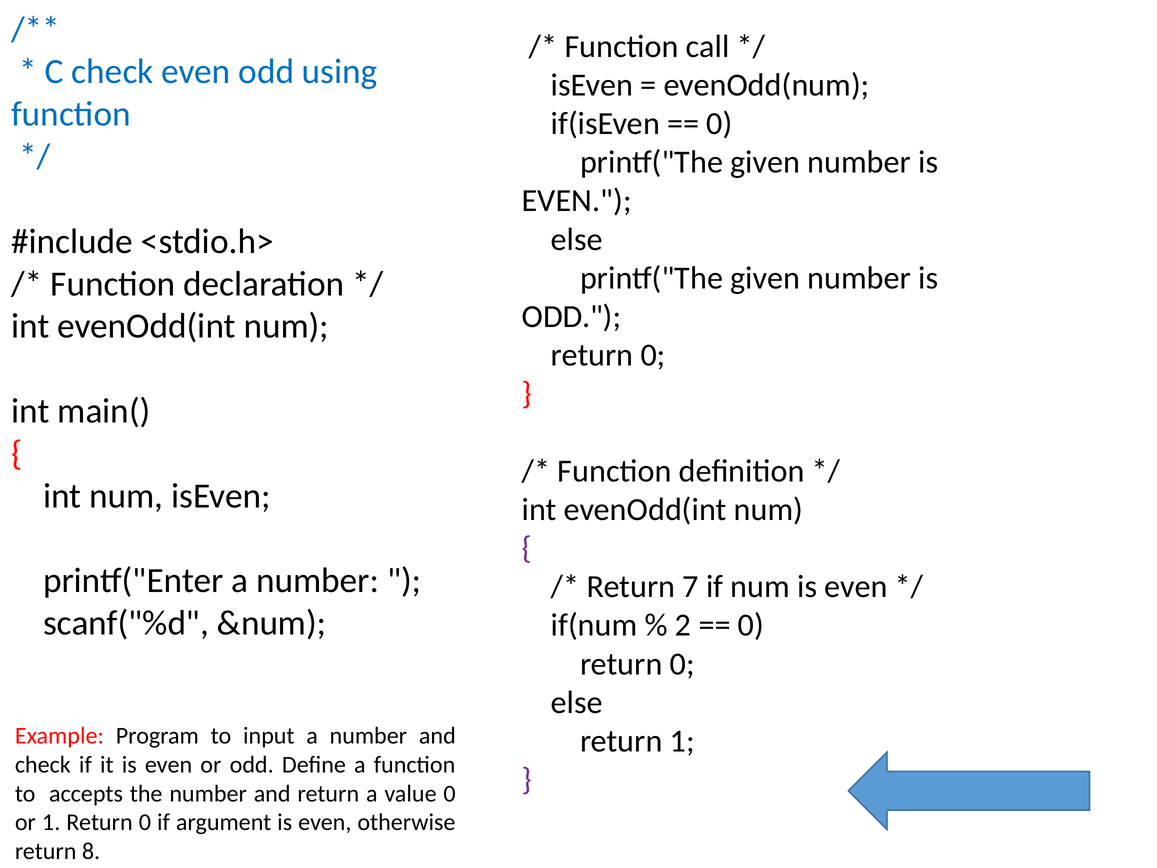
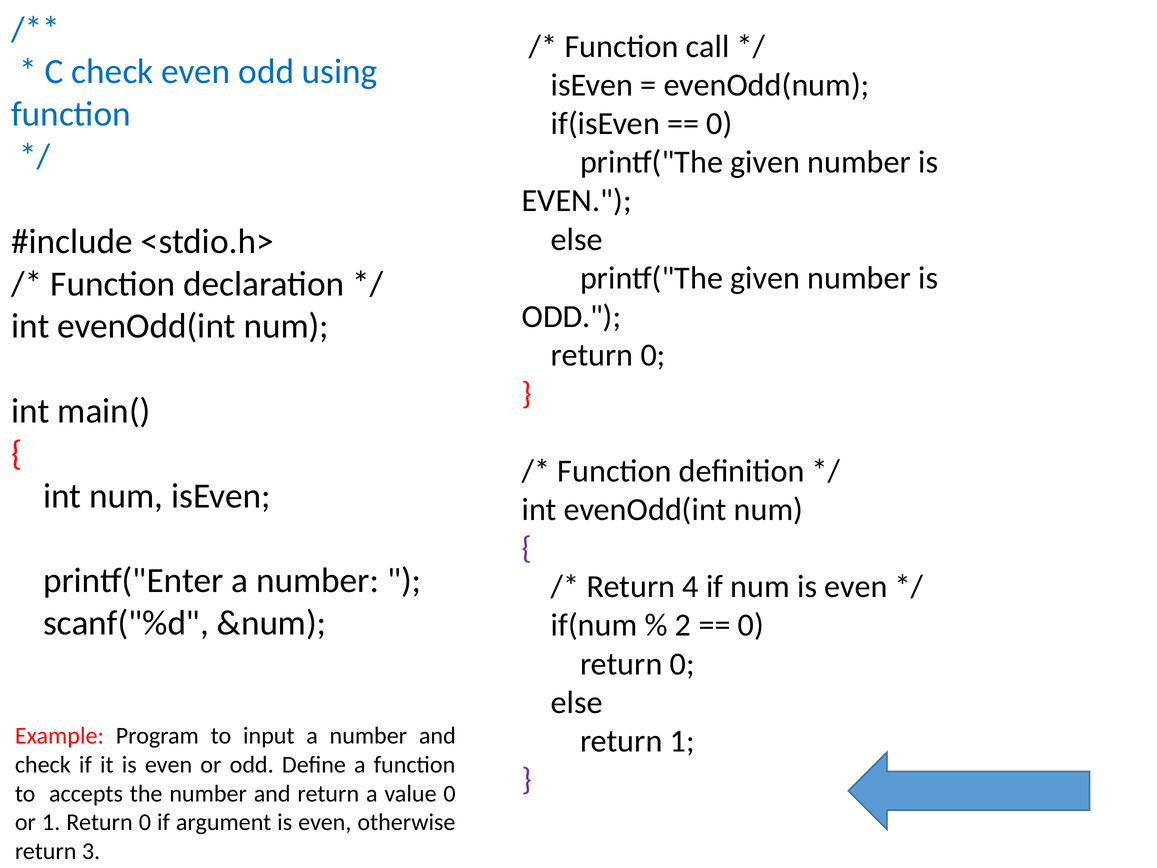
7: 7 -> 4 (691, 587)
8: 8 -> 3 (91, 851)
